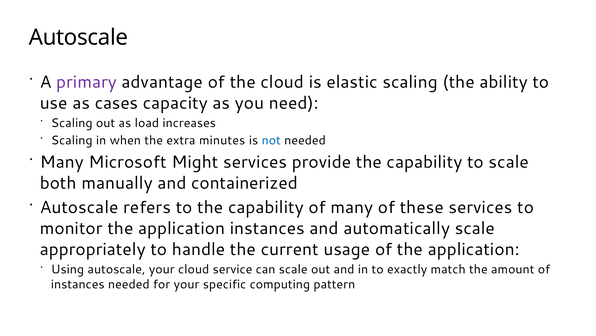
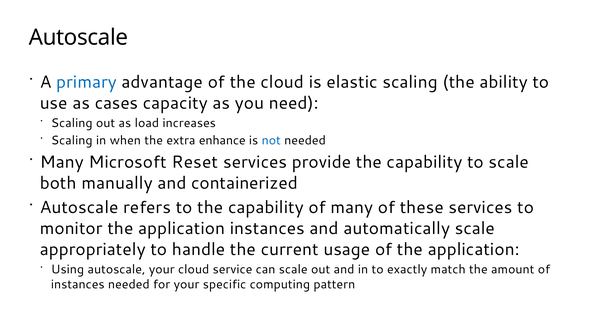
primary colour: purple -> blue (87, 82)
minutes: minutes -> enhance (222, 140)
Might: Might -> Reset (195, 162)
